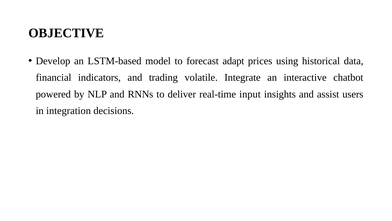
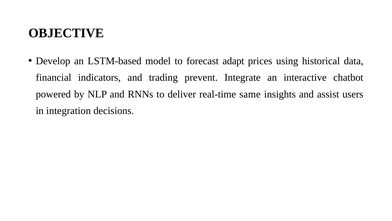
volatile: volatile -> prevent (201, 77)
input: input -> same (250, 94)
